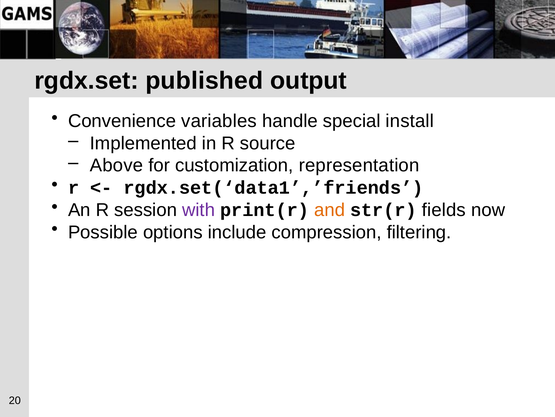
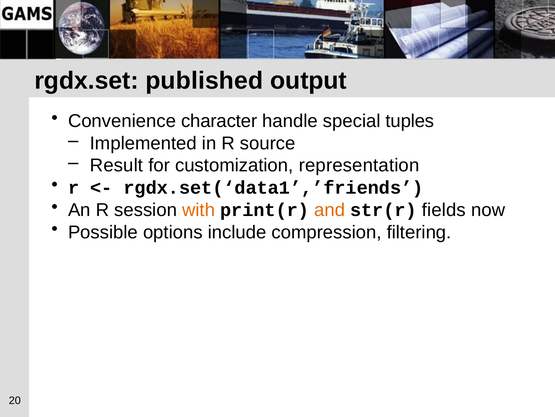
variables: variables -> character (219, 121)
install: install -> tuples (410, 121)
Above: Above -> Result (117, 165)
with colour: purple -> orange (199, 210)
